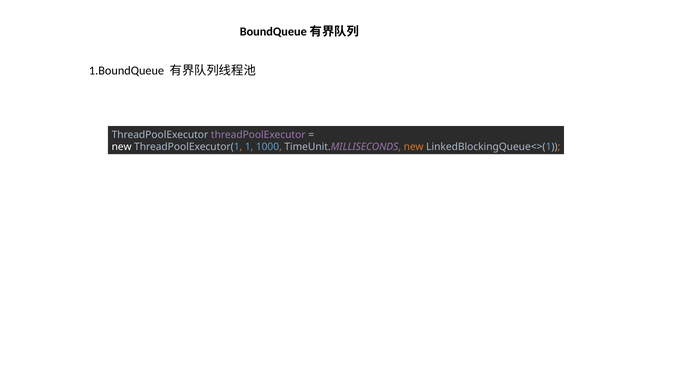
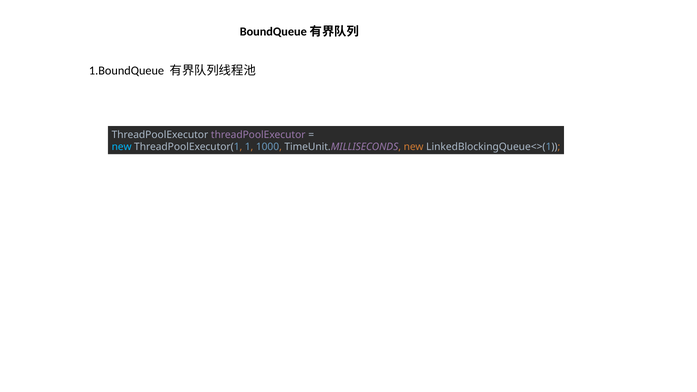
new colour: white -> light blue (122, 147)
